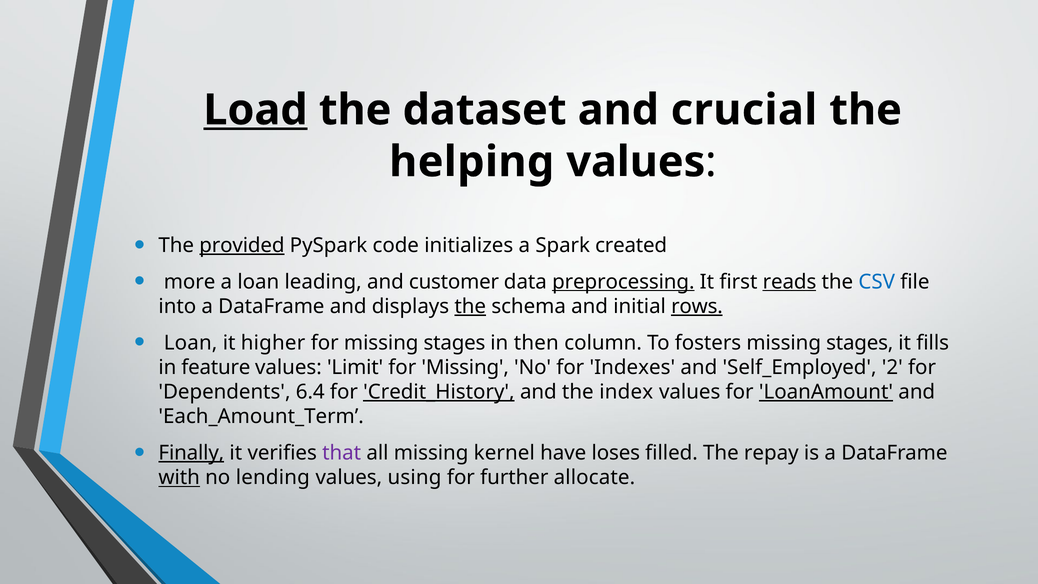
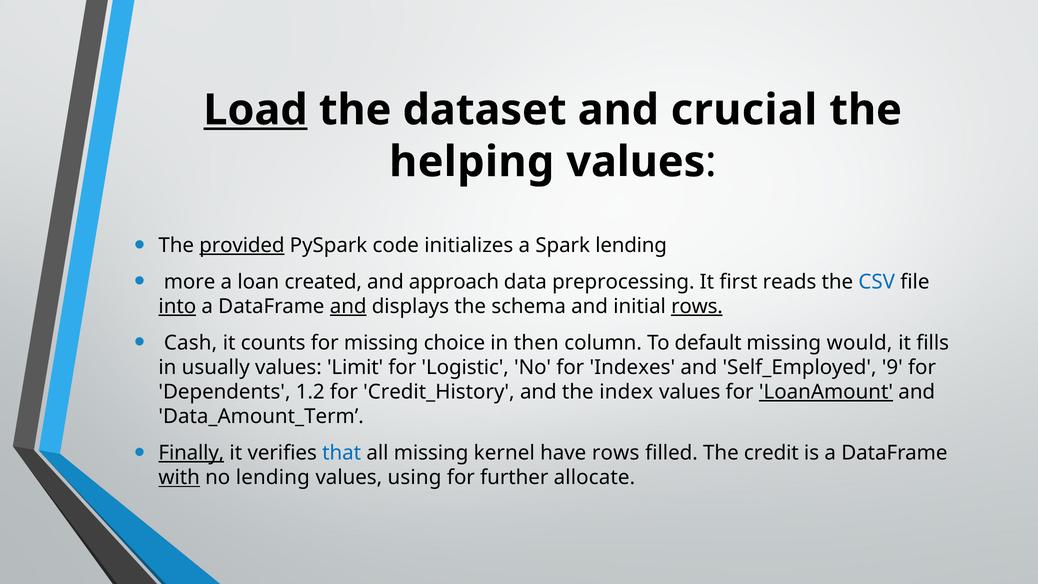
Spark created: created -> lending (631, 245)
leading: leading -> created (323, 282)
customer: customer -> approach (454, 282)
preprocessing underline: present -> none (623, 282)
reads underline: present -> none (790, 282)
into underline: none -> present (177, 306)
and underline: none -> present (348, 306)
the underline: present -> none (470, 306)
Loan: Loan -> Cash (191, 343)
higher: higher -> counts (273, 343)
for missing stages: stages -> choice (454, 343)
fosters: fosters -> default (708, 343)
stages: stages -> would (860, 343)
feature: feature -> usually (216, 367)
Missing: Missing -> Logistic (465, 367)
2: 2 -> 9 (892, 367)
6.4: 6.4 -> 1.2 (310, 392)
Credit_History underline: present -> none (439, 392)
Each_Amount_Term: Each_Amount_Term -> Data_Amount_Term (261, 417)
that colour: purple -> blue (342, 453)
have loses: loses -> rows (616, 453)
repay: repay -> credit (771, 453)
